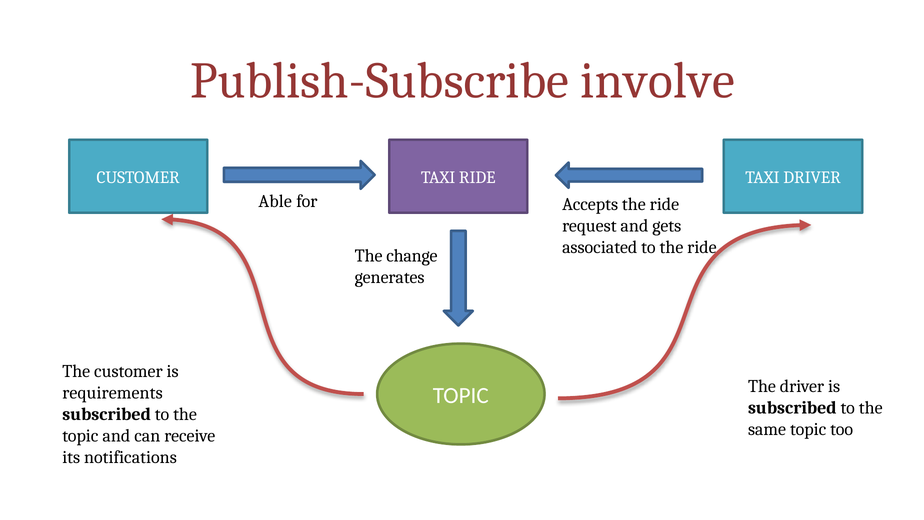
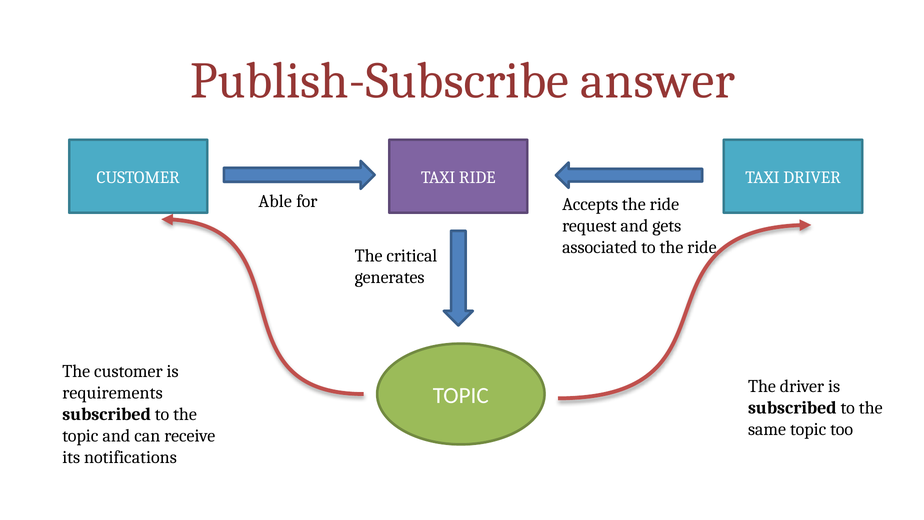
involve: involve -> answer (658, 81)
change: change -> critical (412, 256)
